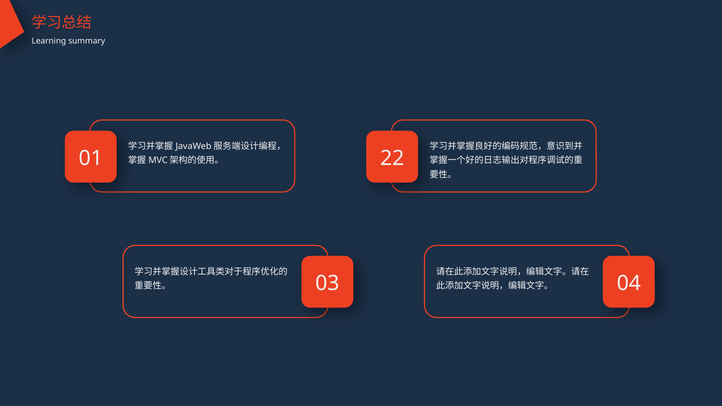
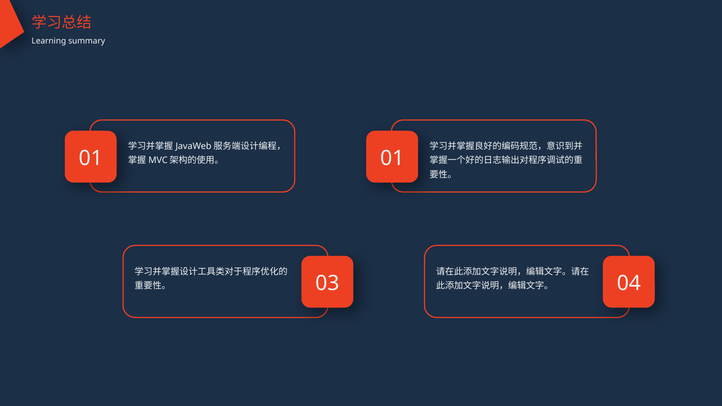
22: 22 -> 01 (392, 158)
